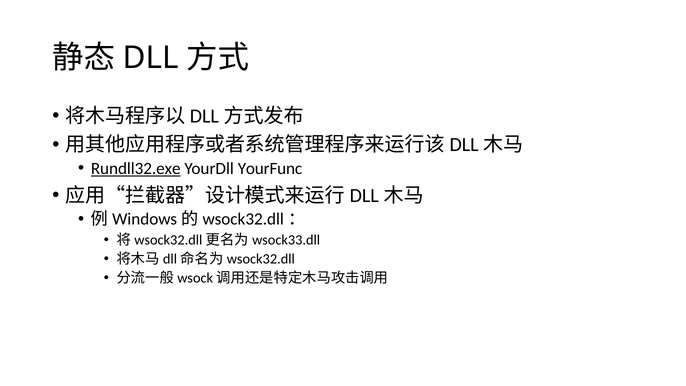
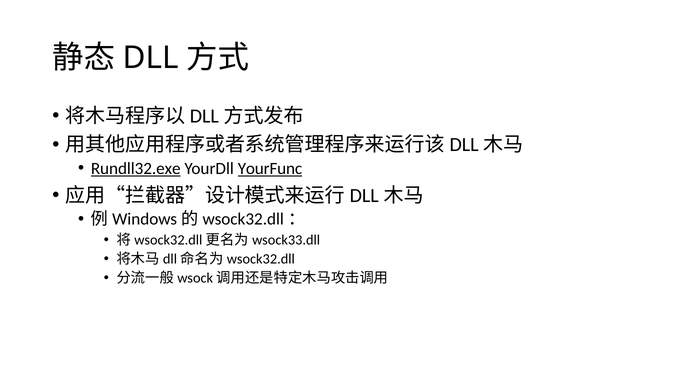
YourFunc underline: none -> present (270, 168)
